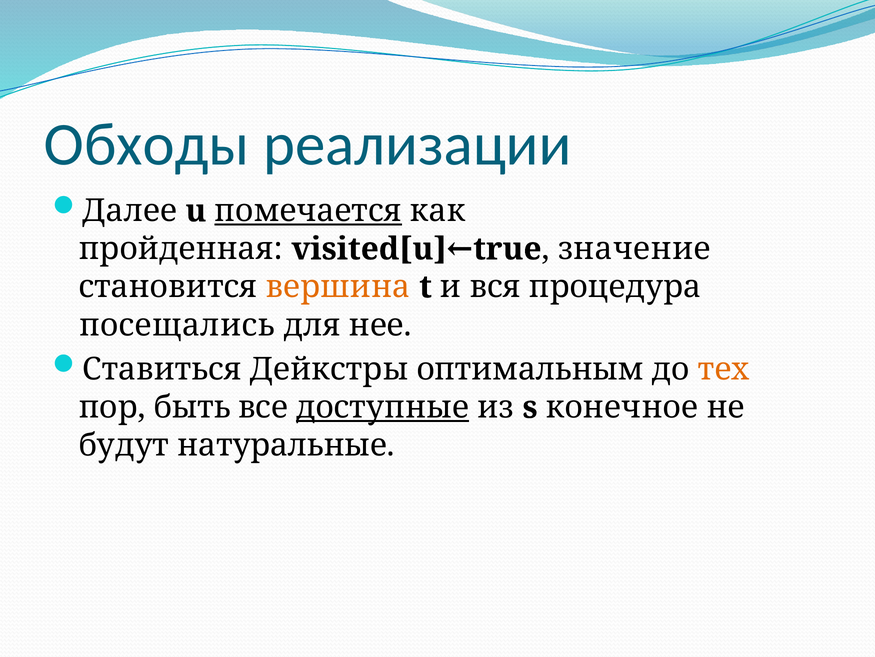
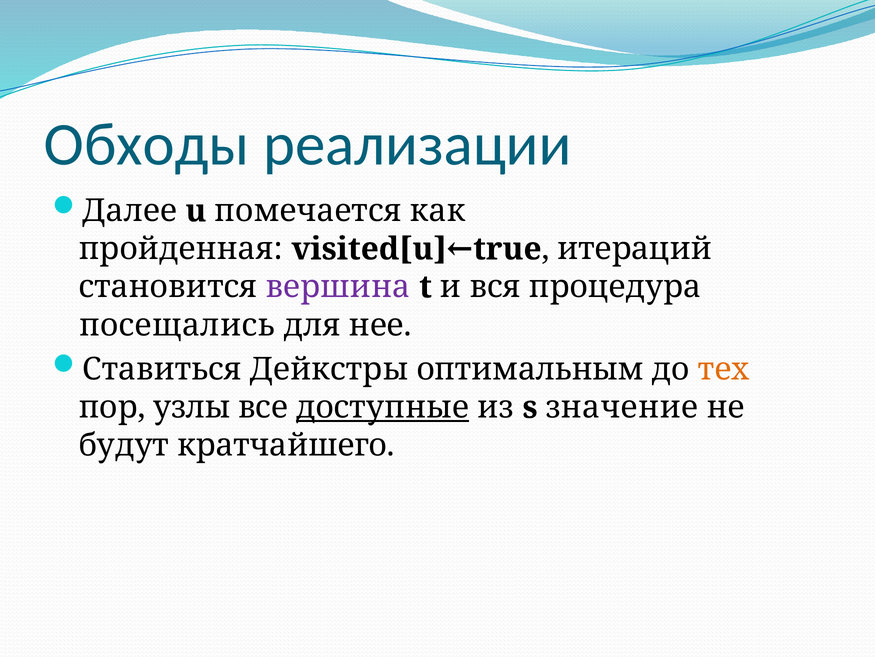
помечается underline: present -> none (308, 211)
значение: значение -> итераций (635, 249)
вершина colour: orange -> purple (338, 287)
быть: быть -> узлы (192, 407)
конечное: конечное -> значение (622, 407)
натуральные: натуральные -> кратчайшего (286, 445)
